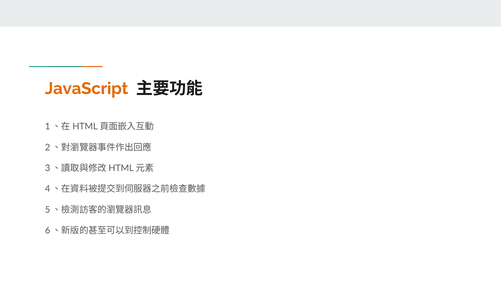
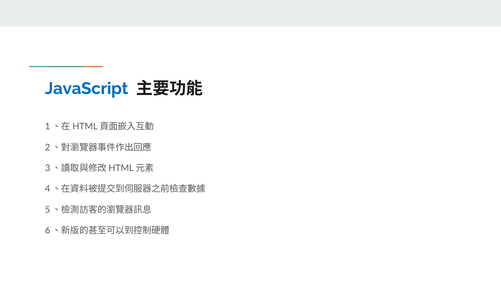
JavaScript colour: orange -> blue (87, 88)
